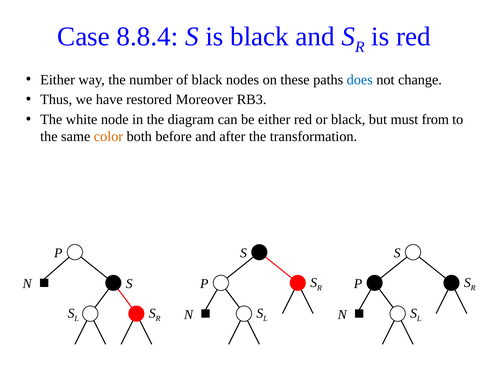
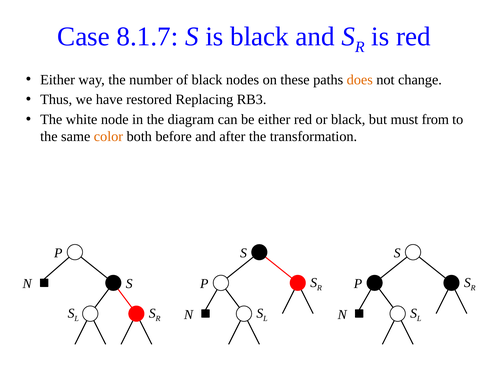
8.8.4: 8.8.4 -> 8.1.7 (147, 37)
does colour: blue -> orange (360, 80)
Moreover: Moreover -> Replacing (204, 100)
